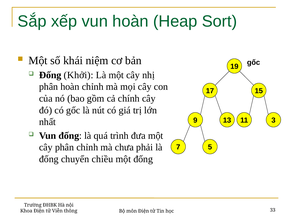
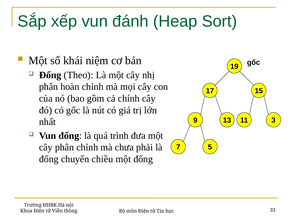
vun hoàn: hoàn -> đánh (130, 21)
Khởi: Khởi -> Theo (79, 75)
